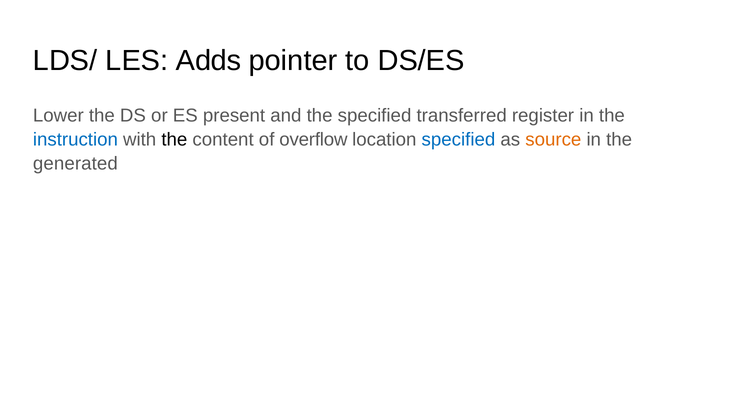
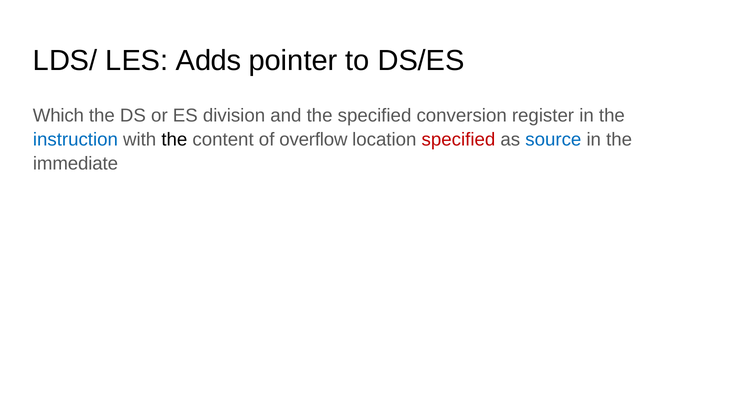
Lower: Lower -> Which (58, 116)
present: present -> division (234, 116)
transferred: transferred -> conversion (462, 116)
specified colour: blue -> red (458, 140)
source colour: orange -> blue (553, 140)
generated: generated -> immediate (75, 164)
